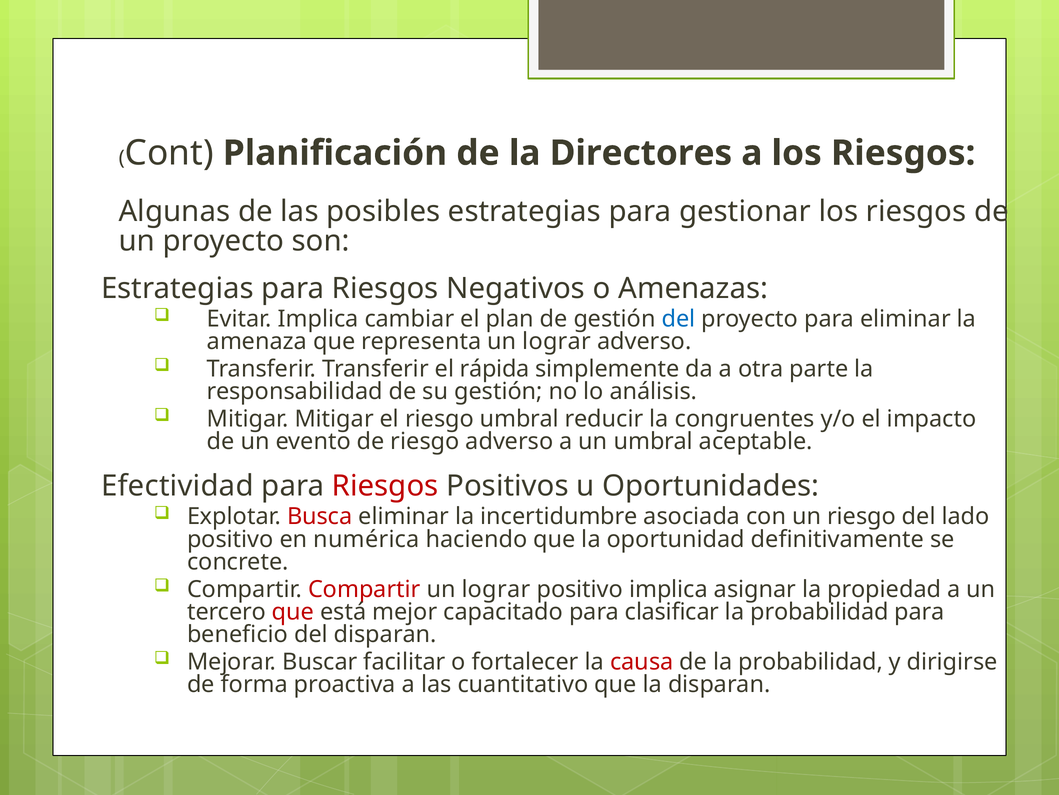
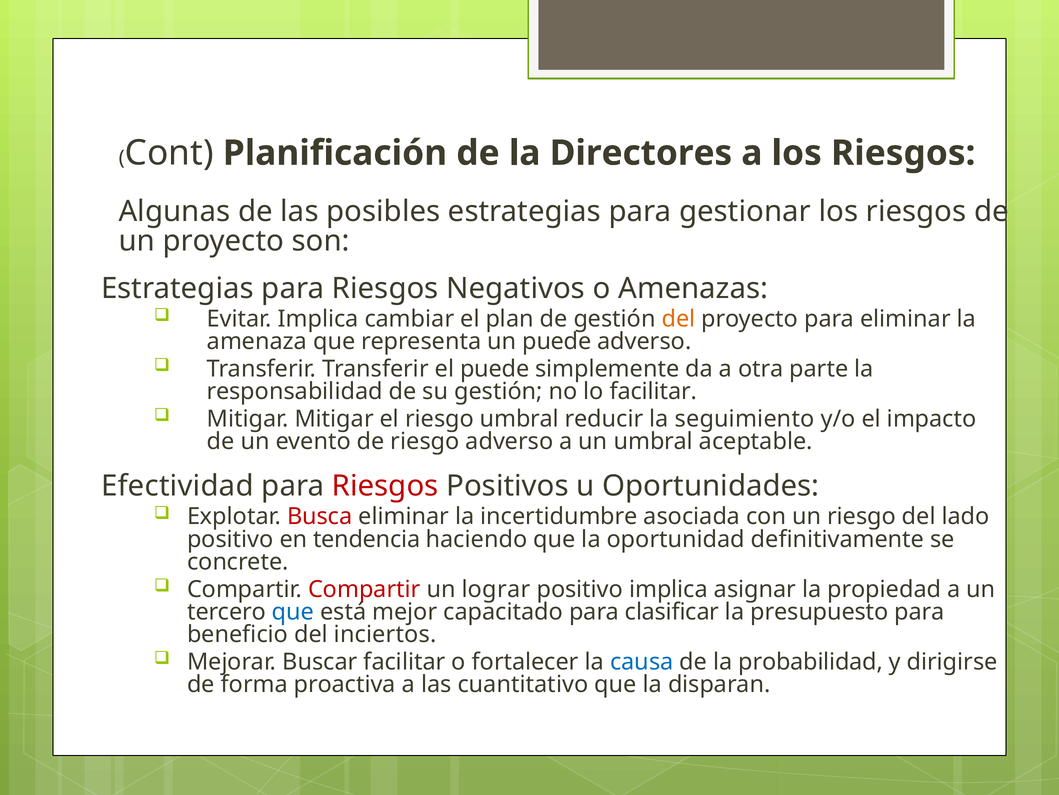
del colour: blue -> orange (679, 319)
representa un lograr: lograr -> puede (557, 341)
el rápida: rápida -> puede (495, 369)
lo análisis: análisis -> facilitar (653, 391)
congruentes: congruentes -> seguimiento (745, 419)
numérica: numérica -> tendencia (367, 539)
que colour: red -> blue (293, 611)
probabilidad: probabilidad -> presupuesto (819, 611)
del disparan: disparan -> inciertos (385, 634)
causa colour: red -> blue (642, 661)
